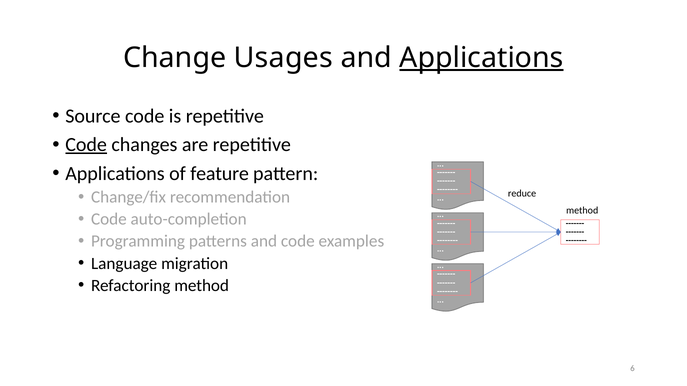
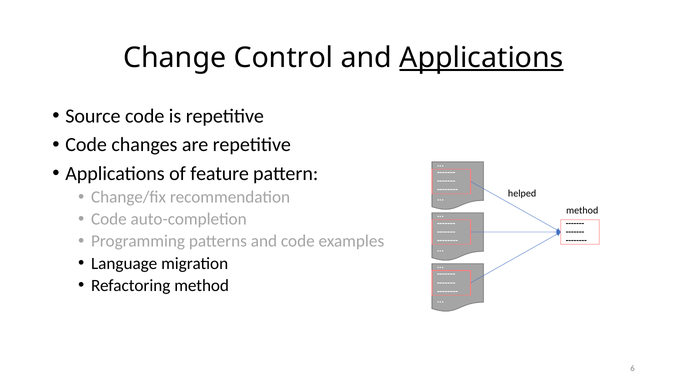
Usages: Usages -> Control (283, 58)
Code underline: present -> none (86, 145)
reduce: reduce -> helped (522, 194)
